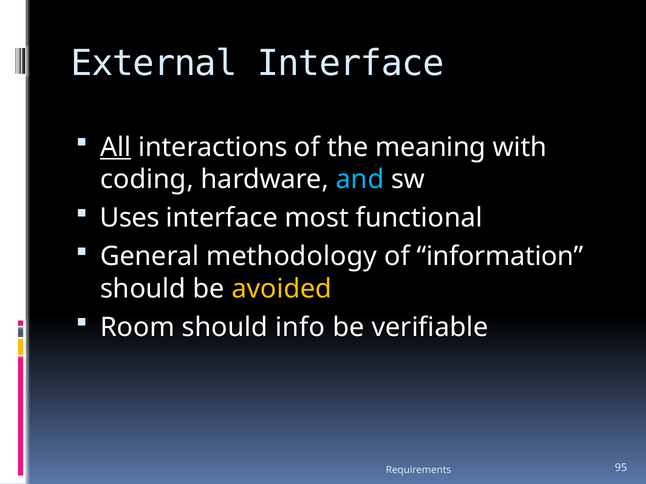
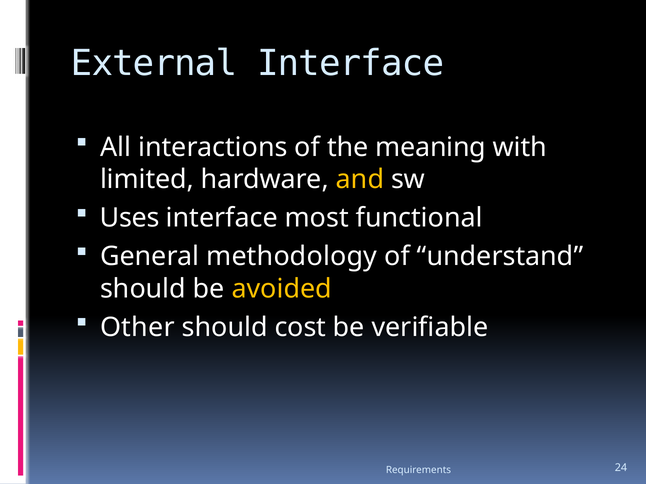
All underline: present -> none (116, 147)
coding: coding -> limited (147, 180)
and colour: light blue -> yellow (360, 180)
information: information -> understand (500, 257)
Room: Room -> Other (137, 328)
info: info -> cost (300, 328)
95: 95 -> 24 (621, 468)
